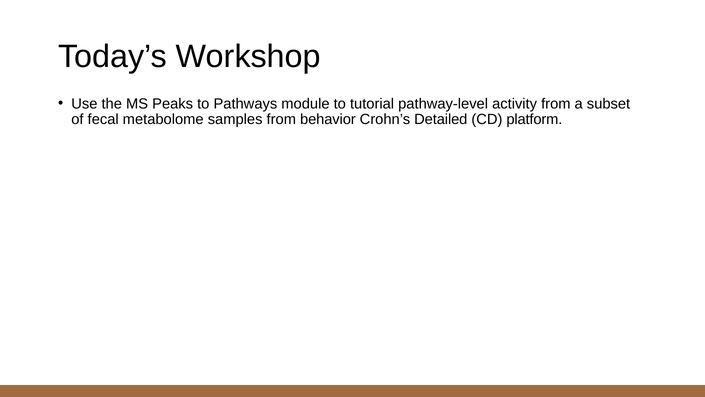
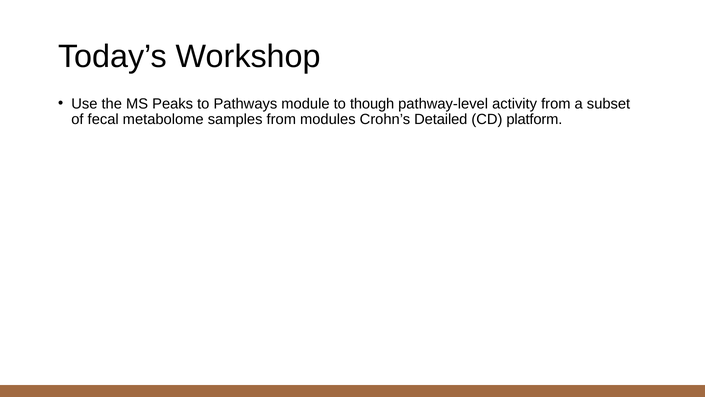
tutorial: tutorial -> though (372, 104)
behavior: behavior -> modules (328, 119)
